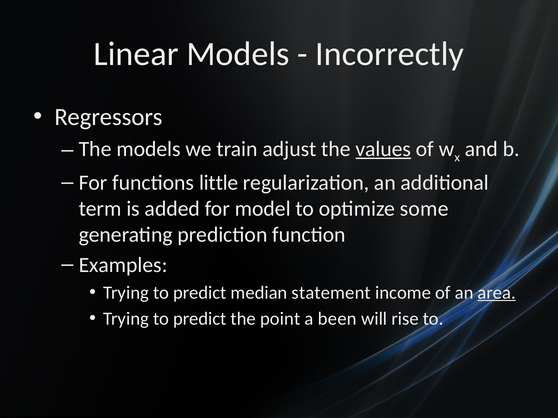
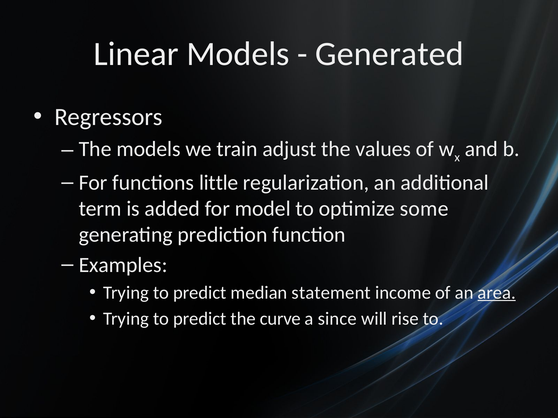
Incorrectly: Incorrectly -> Generated (390, 54)
values underline: present -> none (383, 149)
point: point -> curve (280, 319)
been: been -> since (337, 319)
